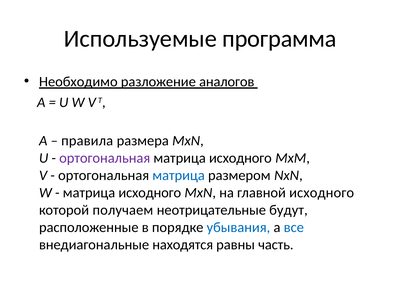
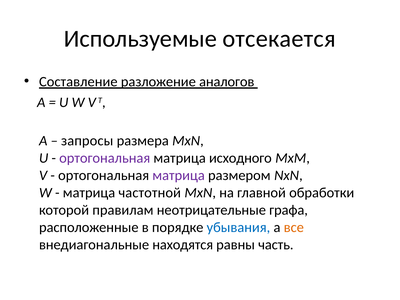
программа: программа -> отсекается (279, 39)
Необходимо: Необходимо -> Составление (78, 82)
правила: правила -> запросы (87, 141)
матрица colour: blue -> purple (179, 175)
исходного: исходного -> частотной (150, 193)
главной исходного: исходного -> обработки (322, 193)
получаем: получаем -> правилам (123, 210)
будут: будут -> графа (289, 210)
все colour: blue -> orange (294, 227)
